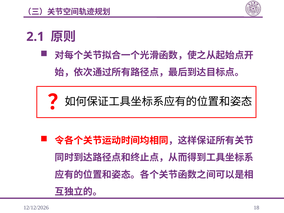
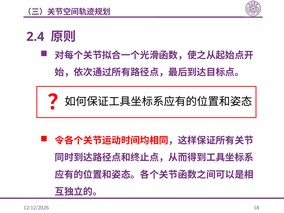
2.1: 2.1 -> 2.4 (35, 37)
